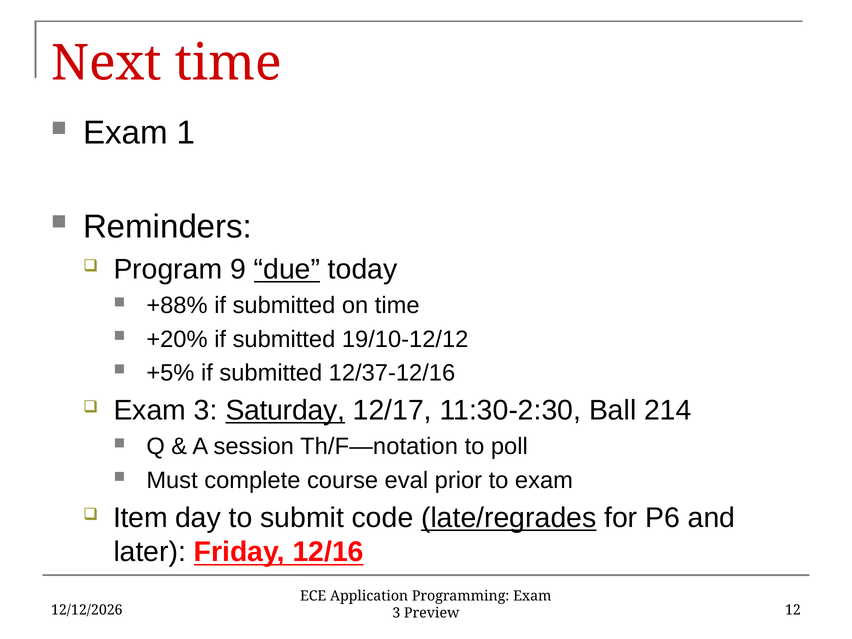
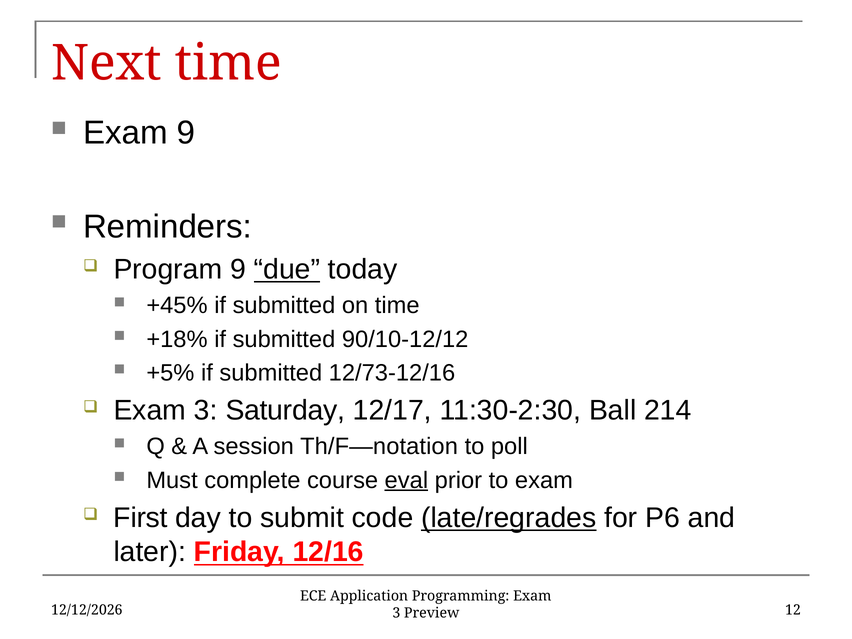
Exam 1: 1 -> 9 (186, 133)
+88%: +88% -> +45% (177, 306)
+20%: +20% -> +18% (177, 339)
19/10-12/12: 19/10-12/12 -> 90/10-12/12 (405, 339)
12/37-12/16: 12/37-12/16 -> 12/73-12/16 (392, 373)
Saturday underline: present -> none (285, 411)
eval underline: none -> present (406, 480)
Item: Item -> First (140, 518)
